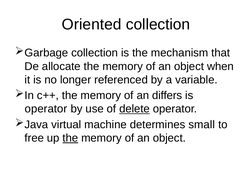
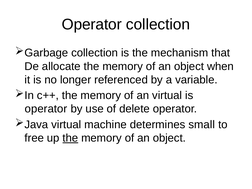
Oriented: Oriented -> Operator (92, 24)
an differs: differs -> virtual (167, 95)
delete underline: present -> none (134, 109)
